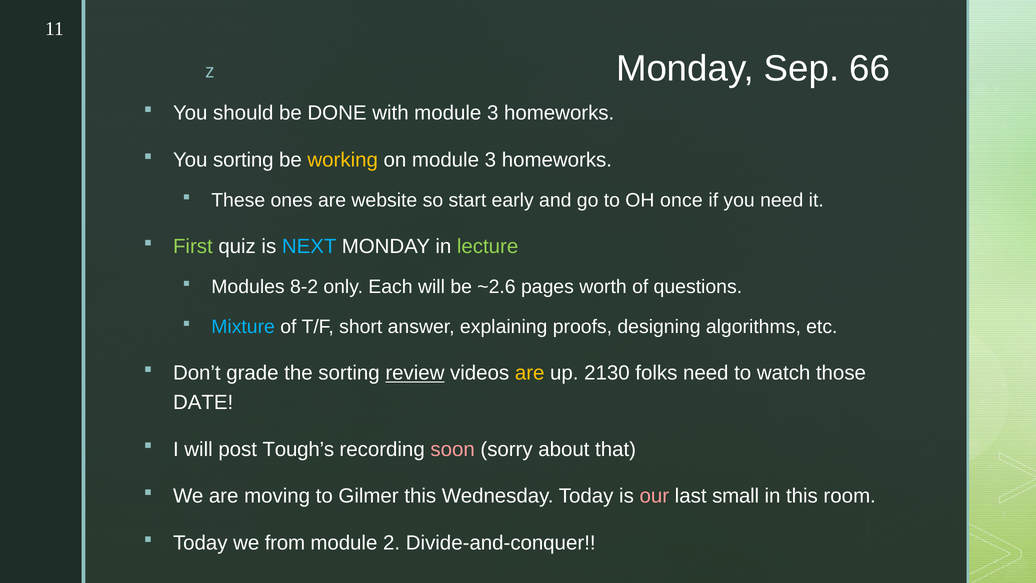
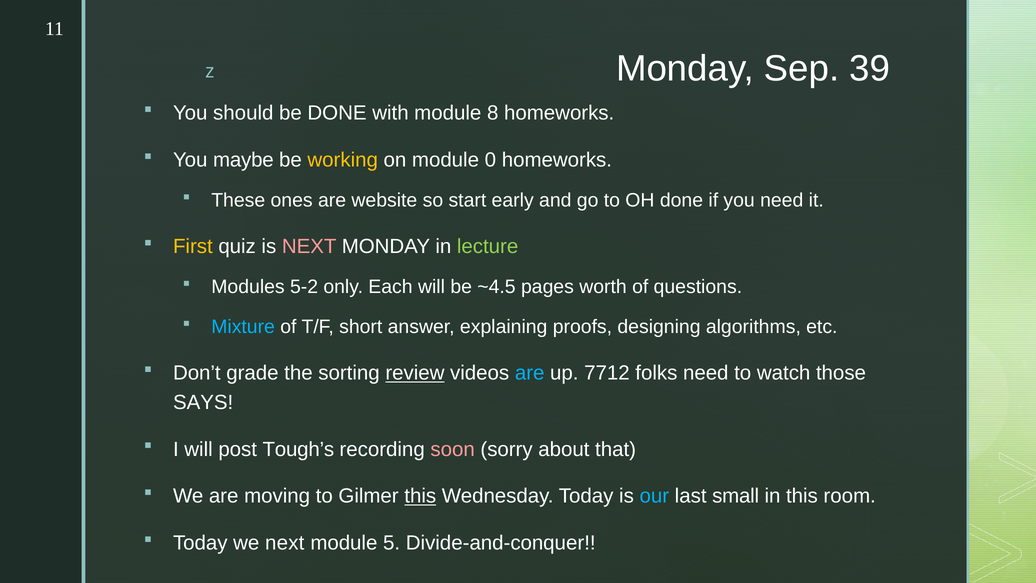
66: 66 -> 39 (870, 69)
with module 3: 3 -> 8 (493, 113)
You sorting: sorting -> maybe (243, 160)
on module 3: 3 -> 0 (490, 160)
OH once: once -> done (681, 200)
First colour: light green -> yellow (193, 246)
NEXT colour: light blue -> pink (309, 246)
8-2: 8-2 -> 5-2 (304, 287)
~2.6: ~2.6 -> ~4.5 (496, 287)
are colour: yellow -> light blue (530, 373)
2130: 2130 -> 7712 (607, 373)
DATE: DATE -> SAYS (203, 402)
this underline: none -> present (420, 496)
our colour: pink -> light blue (654, 496)
we from: from -> next (285, 543)
2: 2 -> 5 (392, 543)
